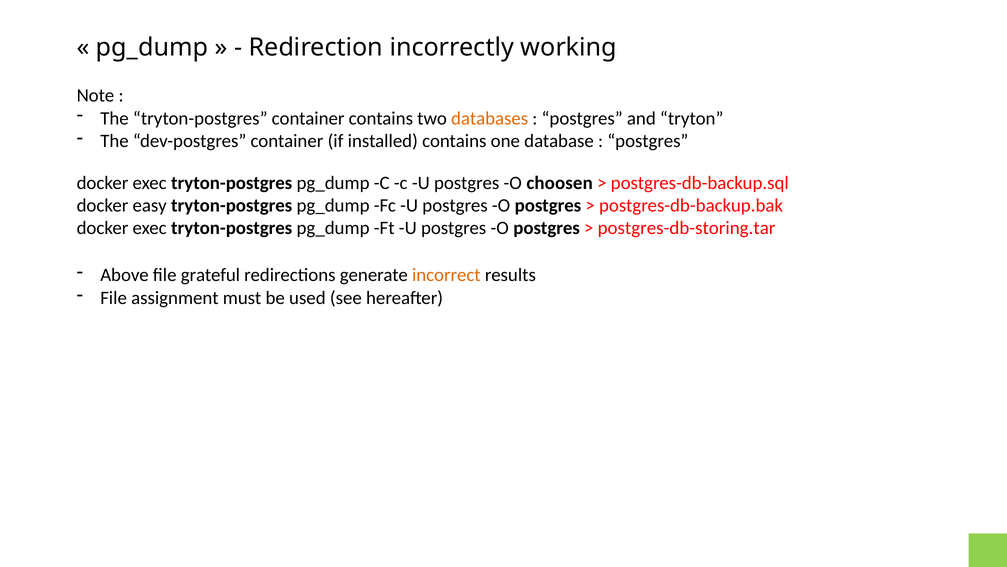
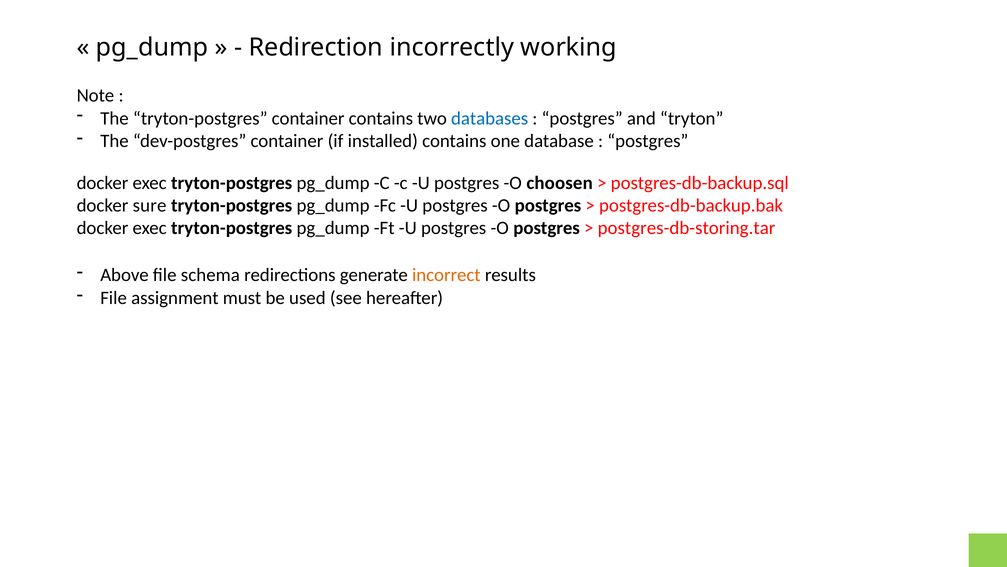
databases colour: orange -> blue (490, 118)
easy: easy -> sure (150, 205)
grateful: grateful -> schema (210, 275)
